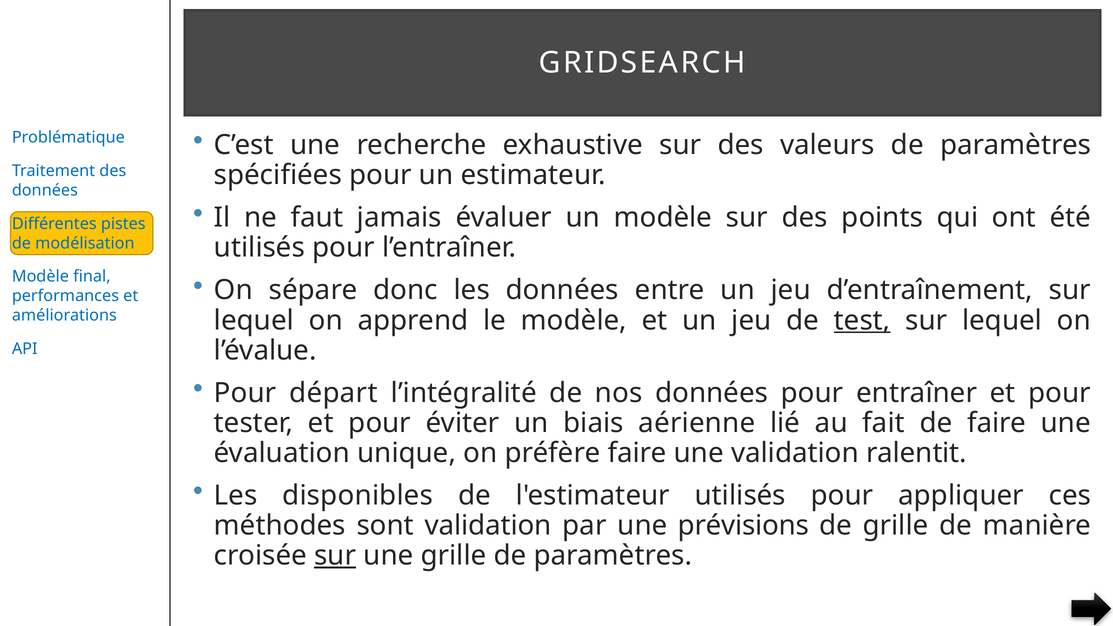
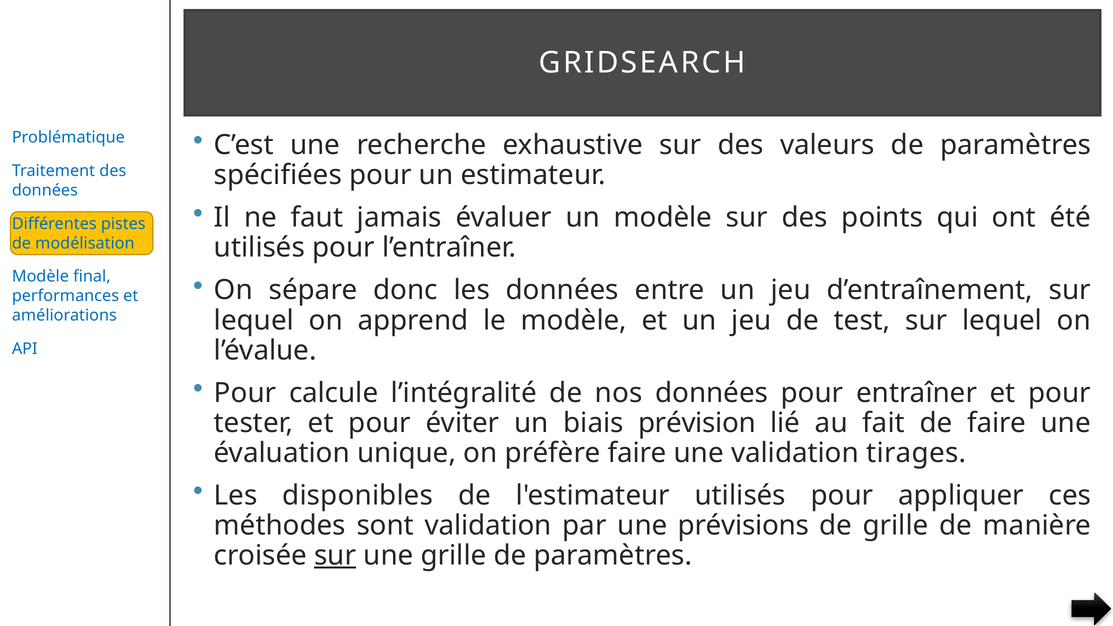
test underline: present -> none (862, 320)
départ: départ -> calcule (334, 393)
aérienne: aérienne -> prévision (697, 423)
ralentit: ralentit -> tirages (916, 453)
